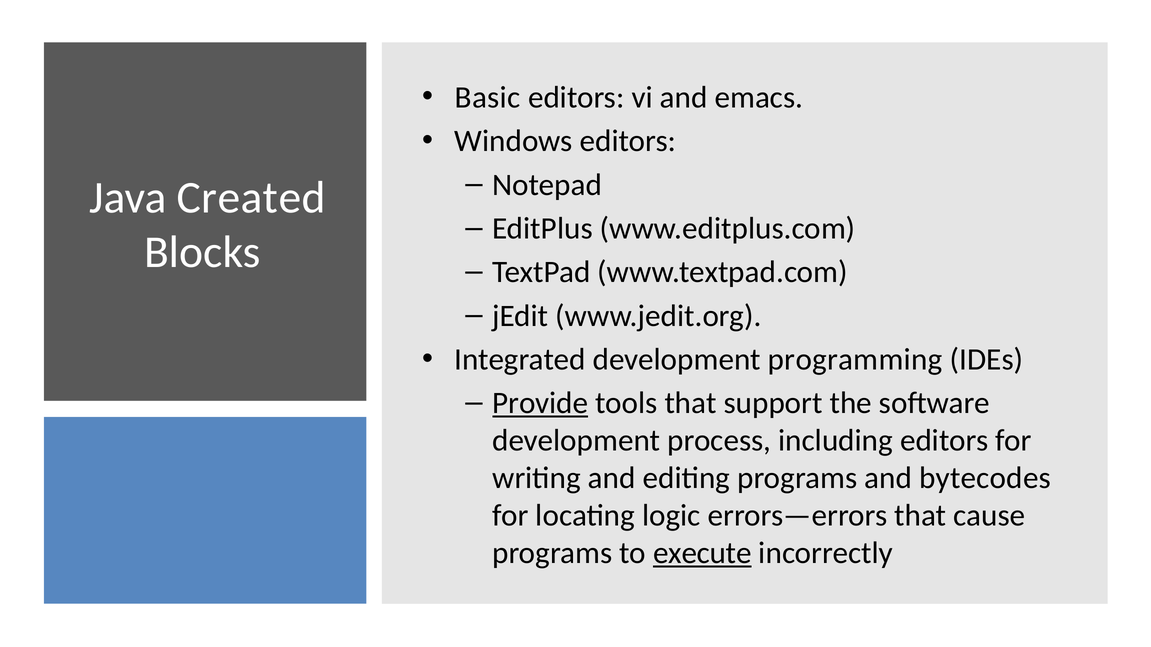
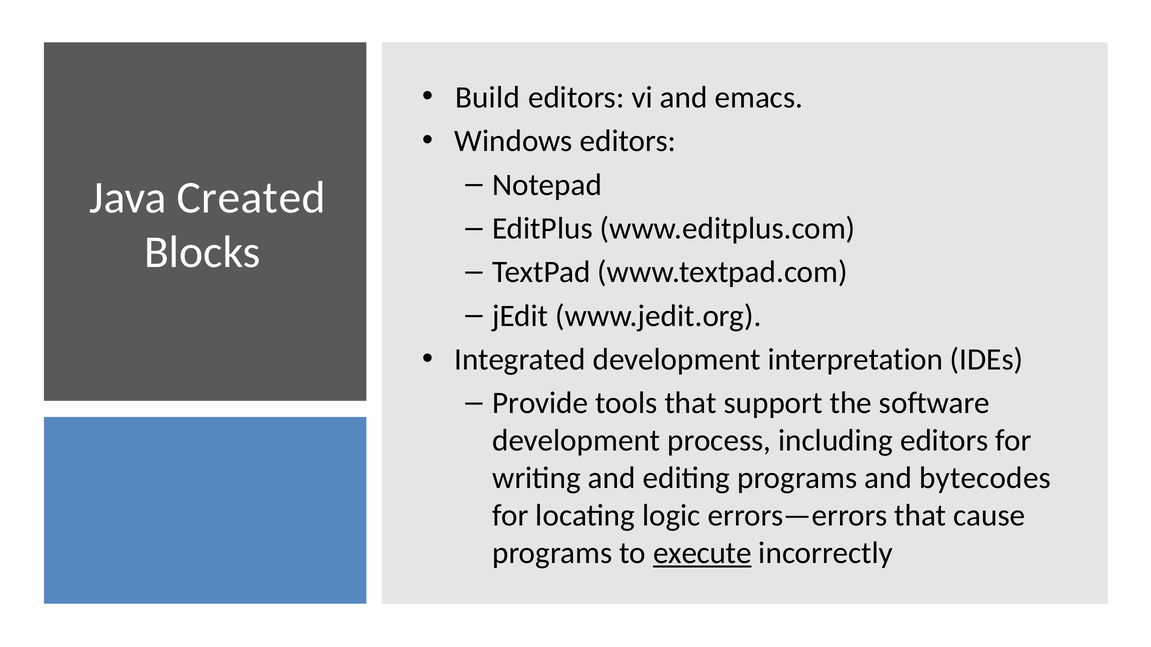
Basic: Basic -> Build (488, 98)
programming: programming -> interpretation (855, 360)
Provide underline: present -> none (540, 403)
